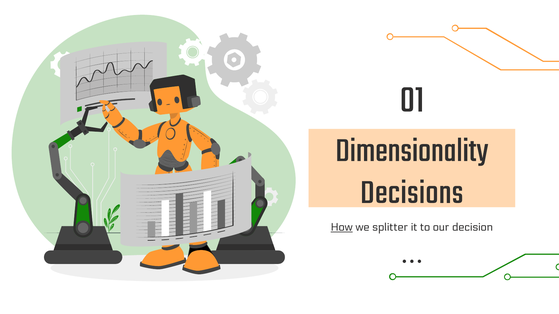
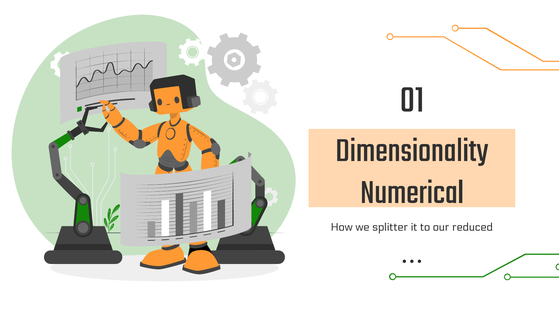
Decisions: Decisions -> Numerical (412, 192)
How underline: present -> none (342, 228)
decision: decision -> reduced (473, 228)
